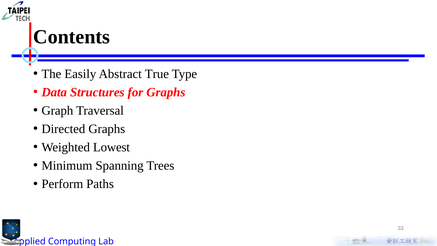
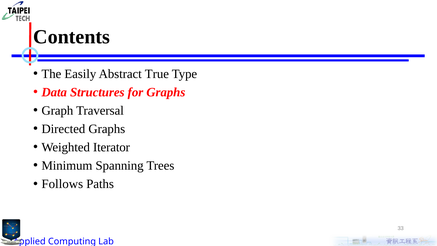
Lowest: Lowest -> Iterator (111, 147)
Perform: Perform -> Follows (62, 184)
